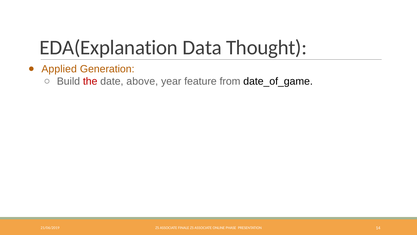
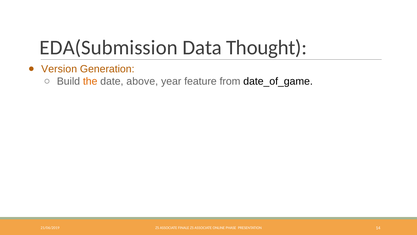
EDA(Explanation: EDA(Explanation -> EDA(Submission (109, 48)
Applied: Applied -> Version (59, 69)
the colour: red -> orange (90, 81)
